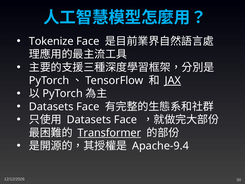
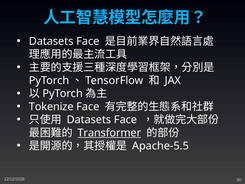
Tokenize: Tokenize -> Datasets (51, 41)
JAX underline: present -> none (173, 80)
Datasets: Datasets -> Tokenize (51, 107)
Apache-9.4: Apache-9.4 -> Apache-5.5 (160, 146)
